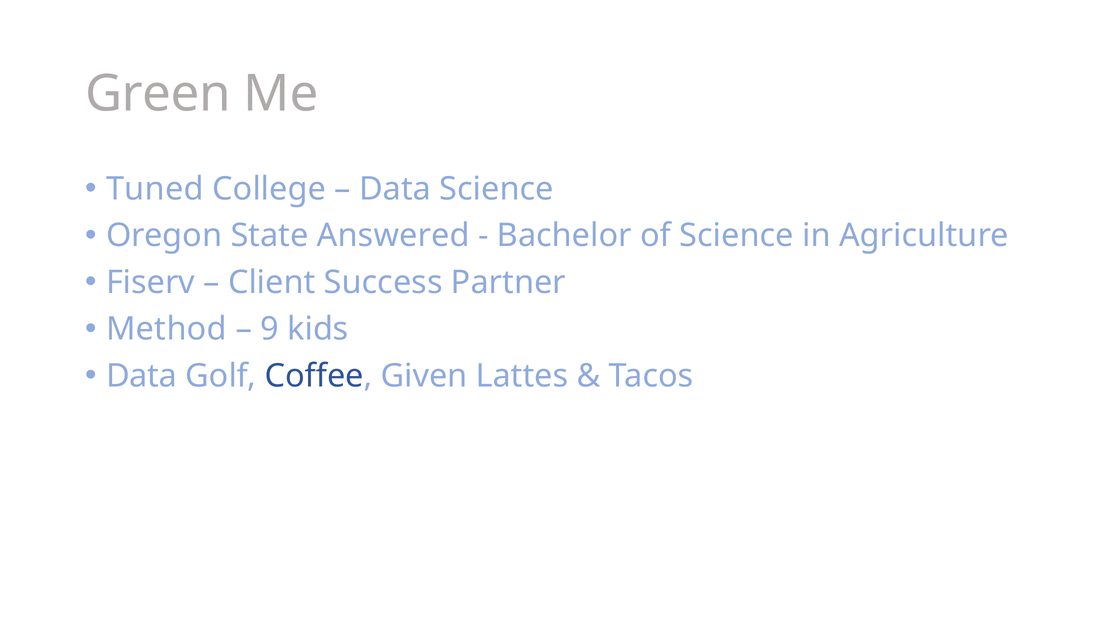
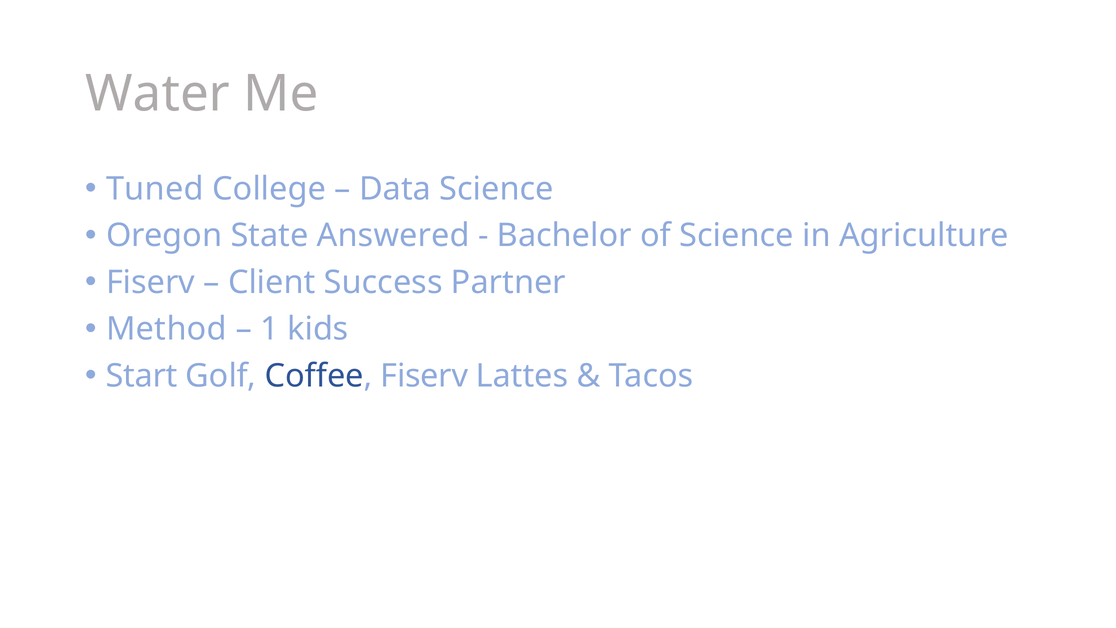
Green: Green -> Water (158, 94)
9: 9 -> 1 (270, 329)
Data: Data -> Start (142, 376)
Coffee Given: Given -> Fiserv (424, 376)
